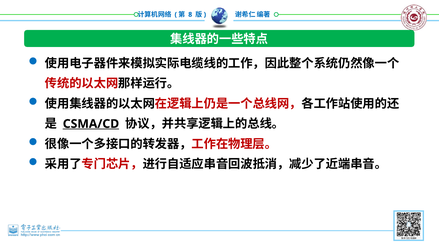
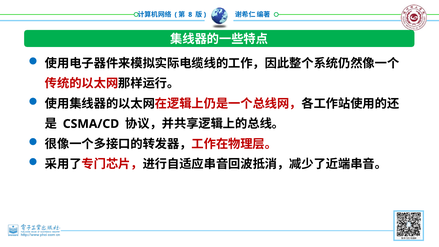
CSMA/CD underline: present -> none (91, 124)
